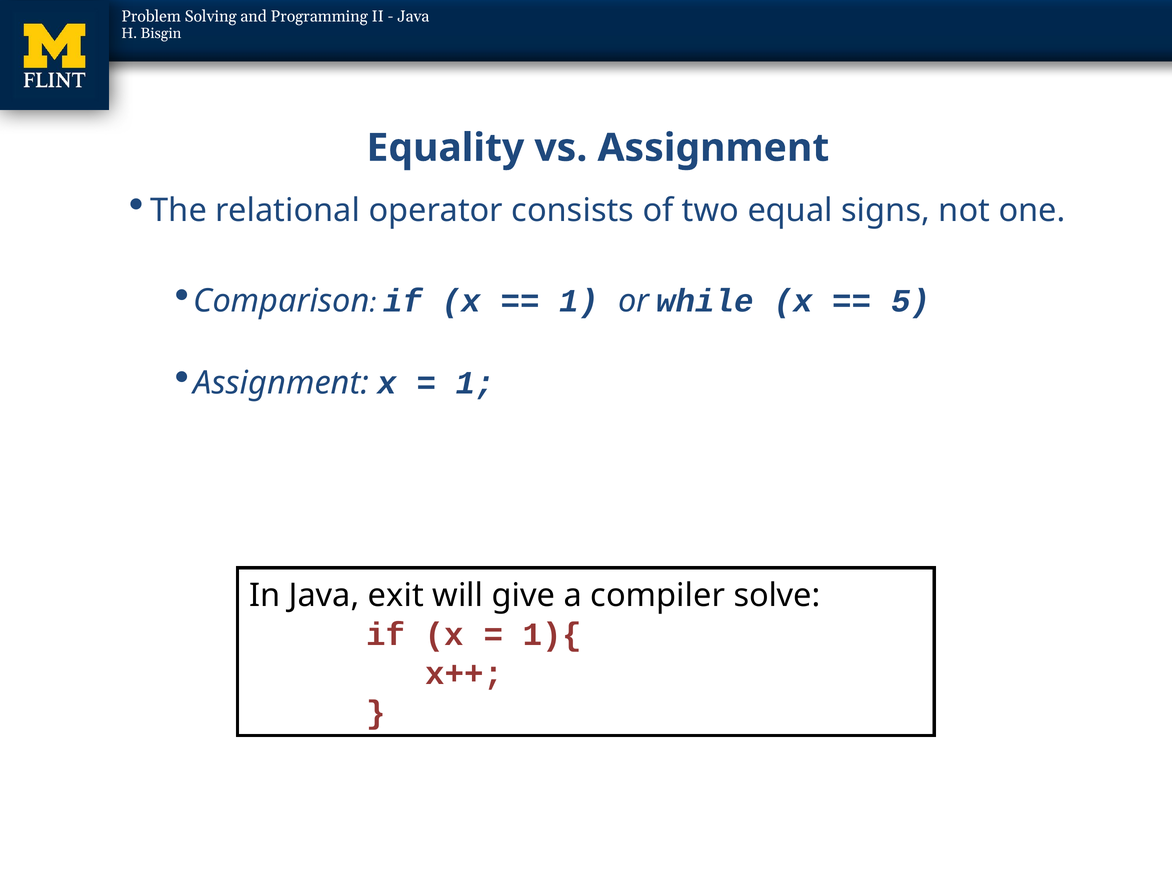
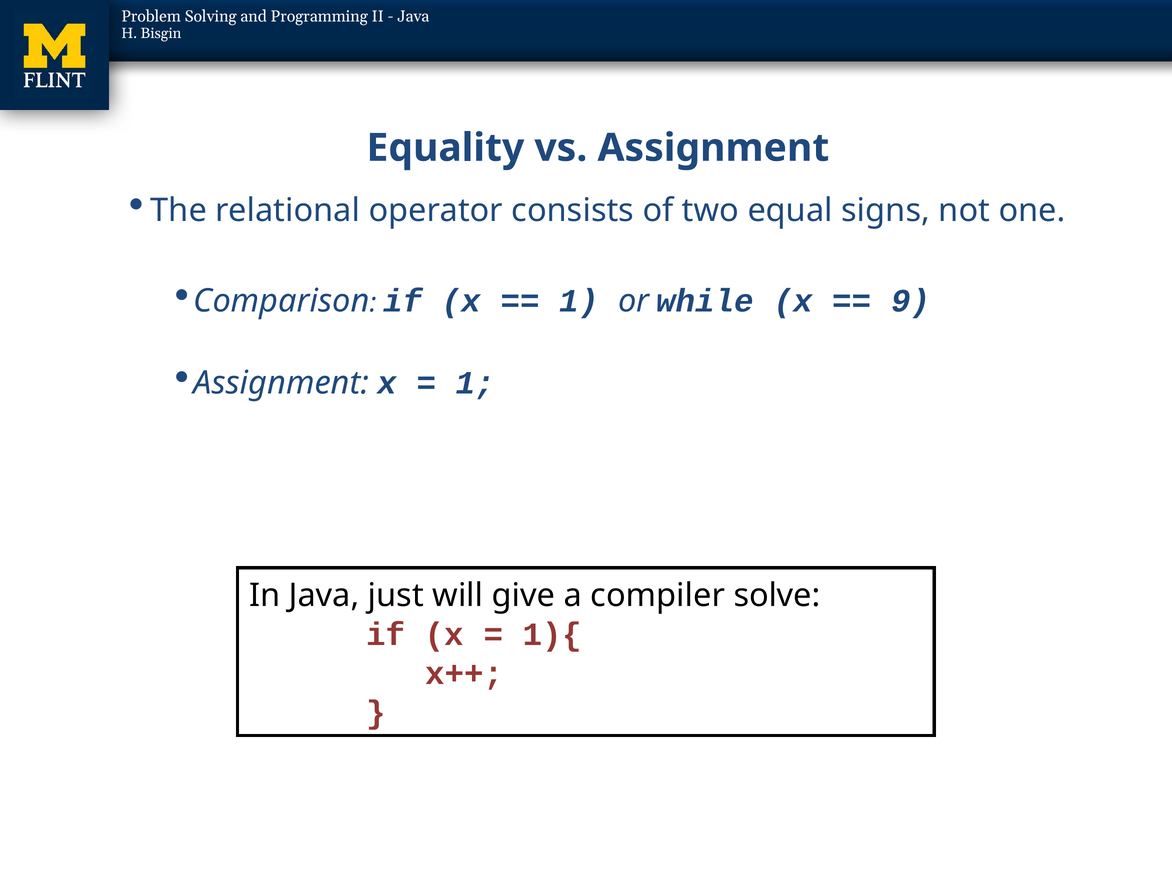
5: 5 -> 9 (911, 301)
exit: exit -> just (396, 595)
